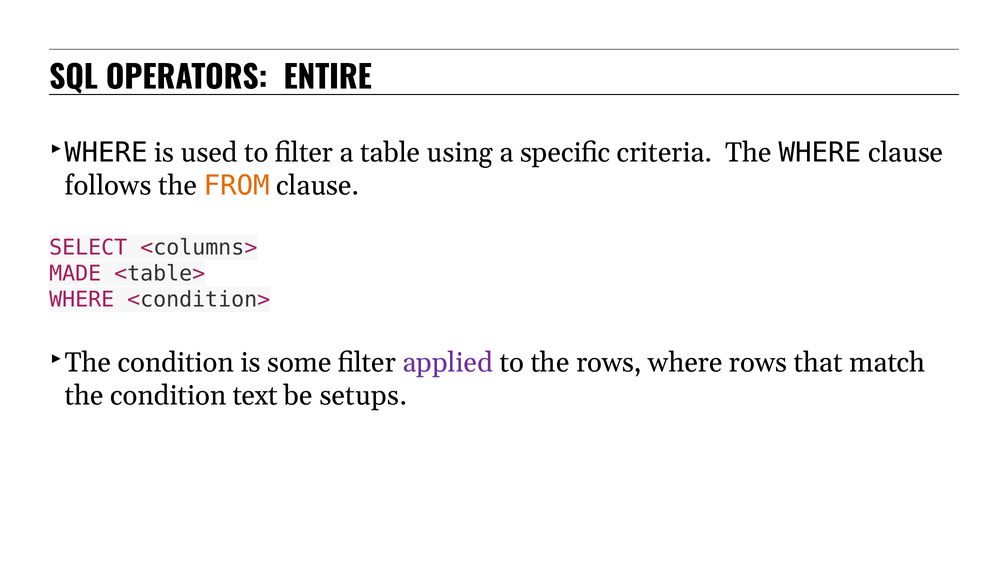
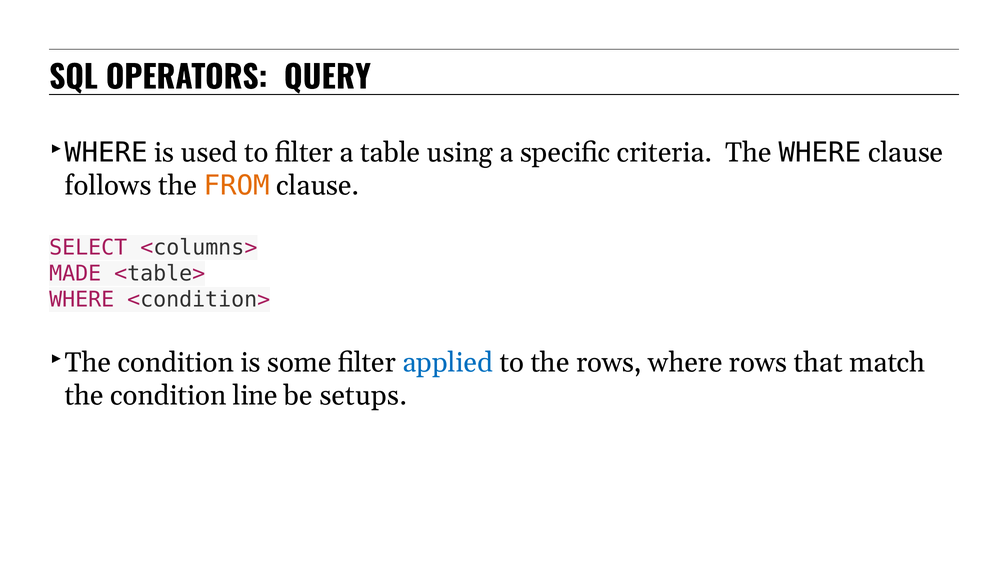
ENTIRE: ENTIRE -> QUERY (327, 78)
applied colour: purple -> blue (448, 363)
text: text -> line (255, 396)
